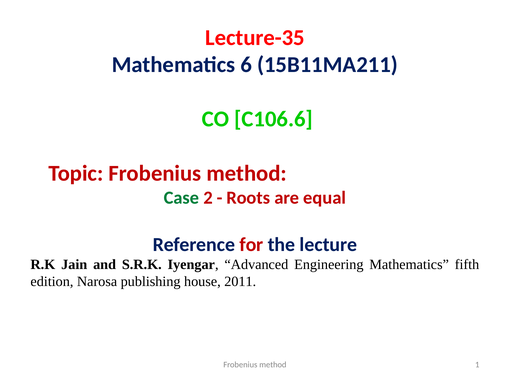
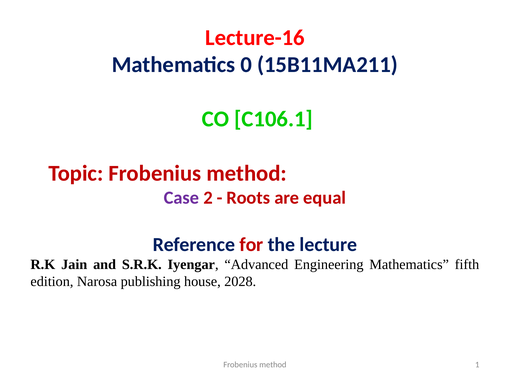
Lecture-35: Lecture-35 -> Lecture-16 (255, 38)
6: 6 -> 0 (246, 65)
C106.6: C106.6 -> C106.1 (274, 119)
Case colour: green -> purple (181, 198)
2011: 2011 -> 2028 (240, 282)
